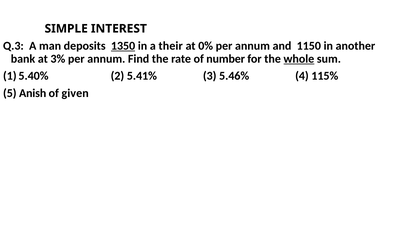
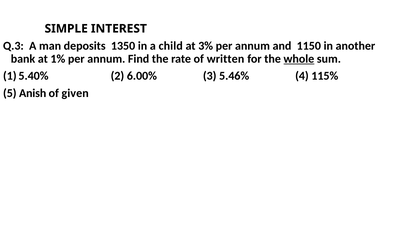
1350 underline: present -> none (123, 46)
their: their -> child (171, 46)
0%: 0% -> 3% (206, 46)
3%: 3% -> 1% (58, 59)
number: number -> written (226, 59)
5.41%: 5.41% -> 6.00% (142, 76)
